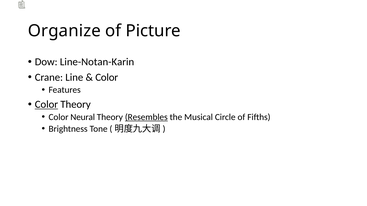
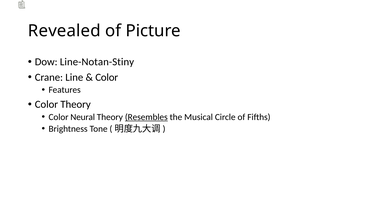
Organize: Organize -> Revealed (64, 31)
Line-Notan-Karin: Line-Notan-Karin -> Line-Notan-Stiny (97, 62)
Color underline: present -> none (46, 105)
